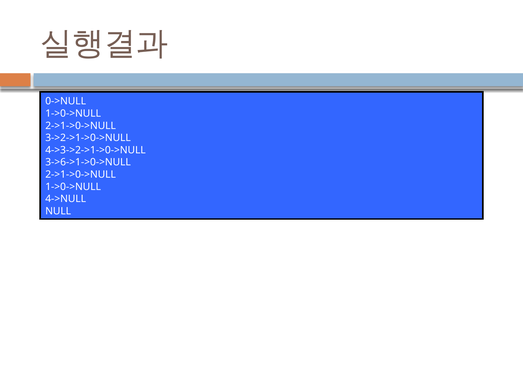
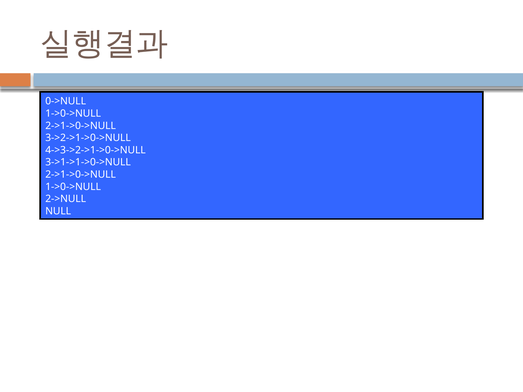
3->6->1->0->NULL: 3->6->1->0->NULL -> 3->1->1->0->NULL (88, 162)
4->NULL: 4->NULL -> 2->NULL (66, 199)
